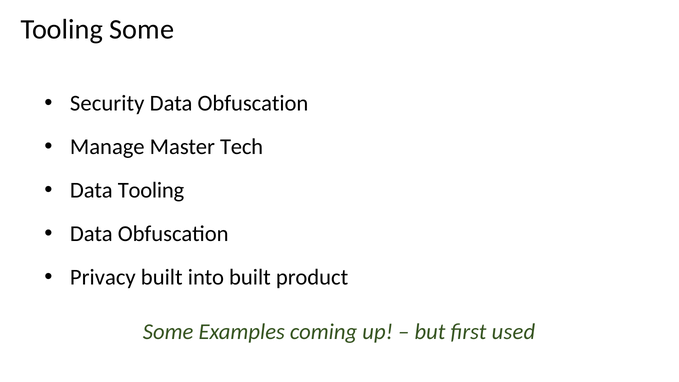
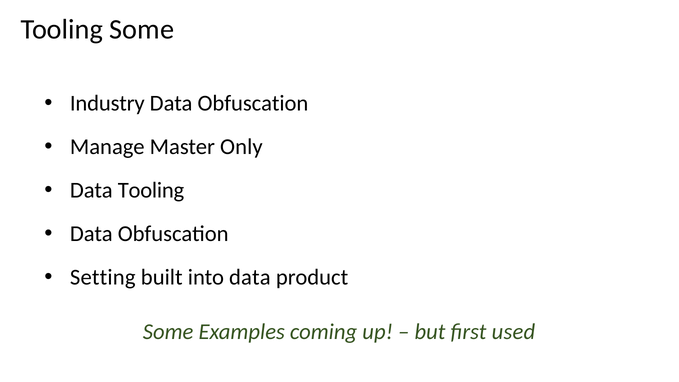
Security: Security -> Industry (107, 103)
Tech: Tech -> Only (241, 147)
Privacy: Privacy -> Setting (103, 277)
into built: built -> data (250, 277)
